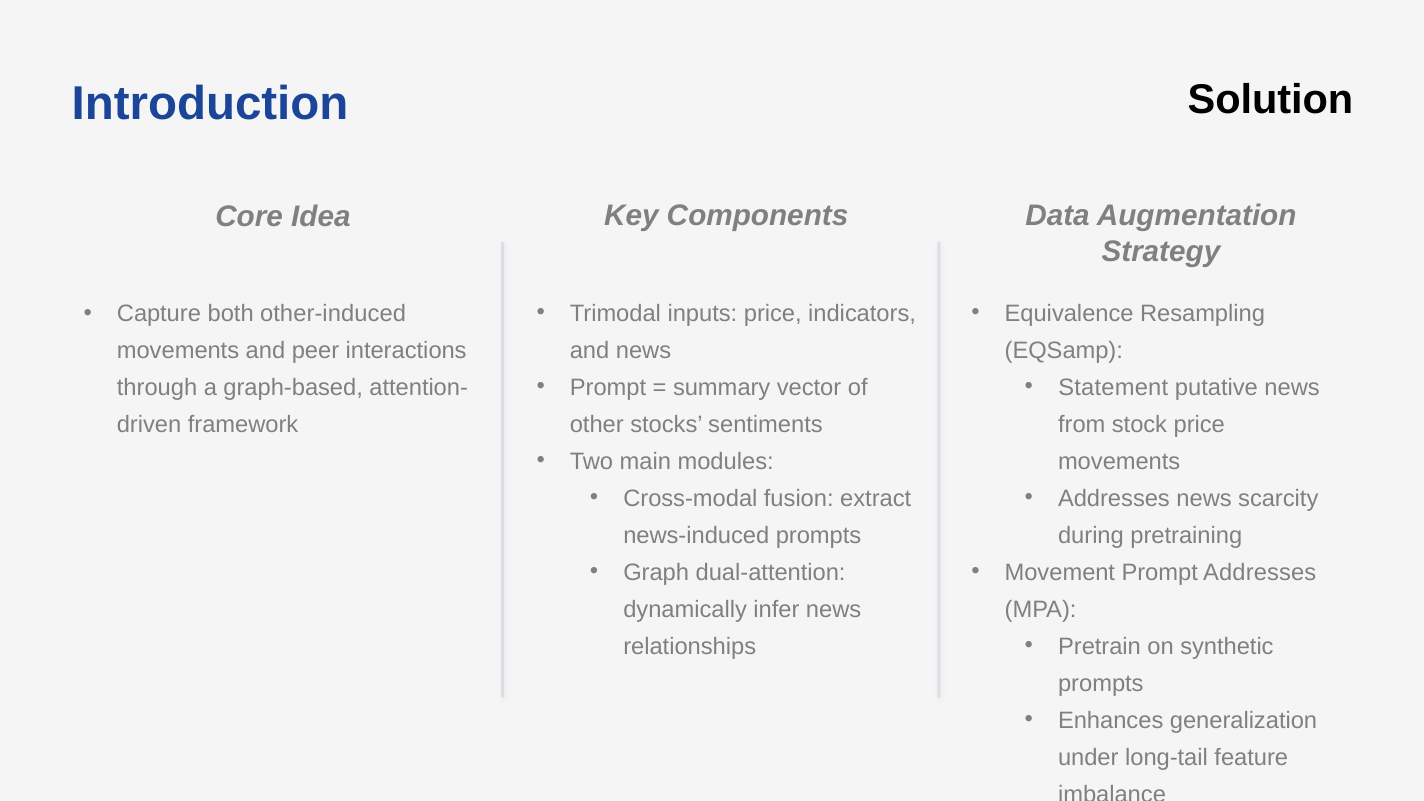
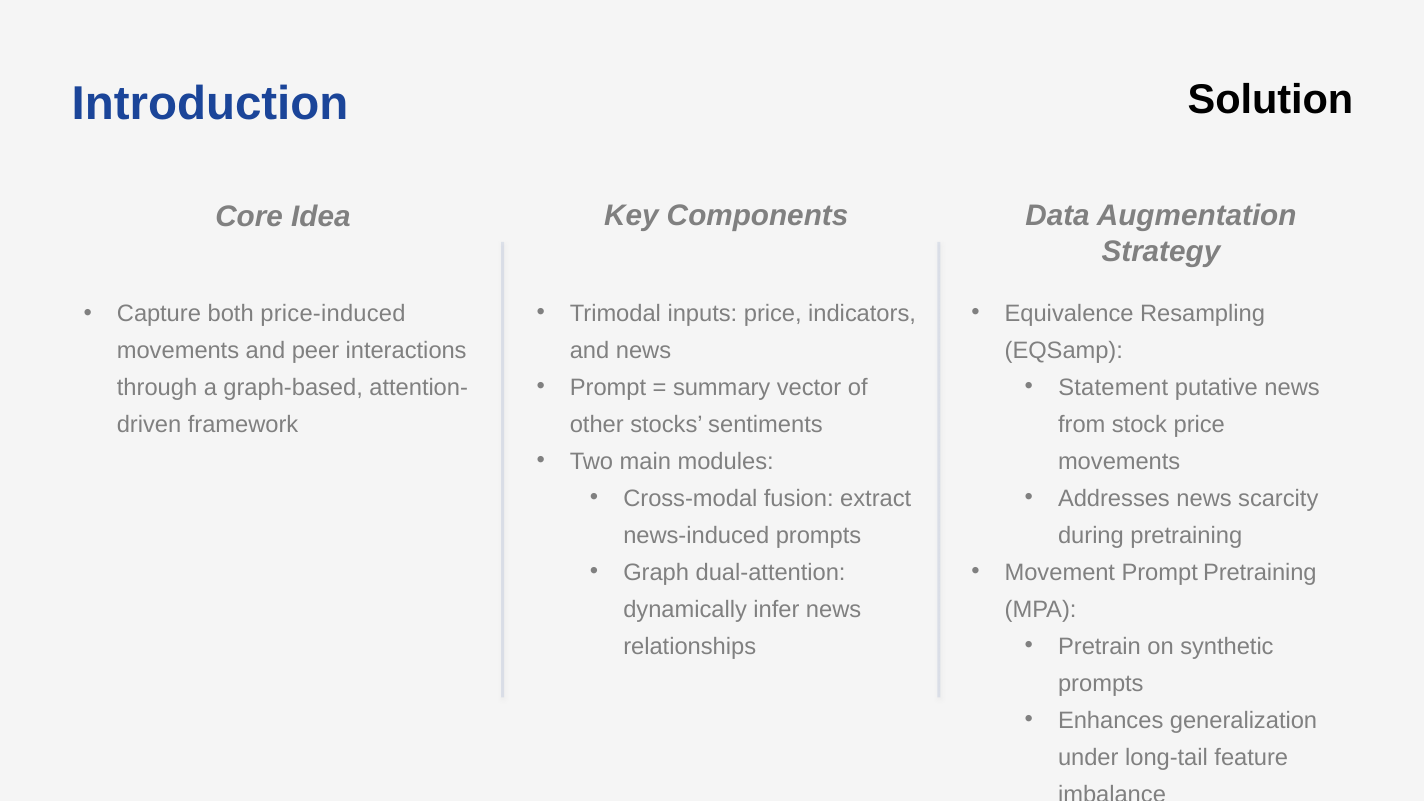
other-induced: other-induced -> price-induced (333, 314)
Prompt Addresses: Addresses -> Pretraining (1260, 572)
